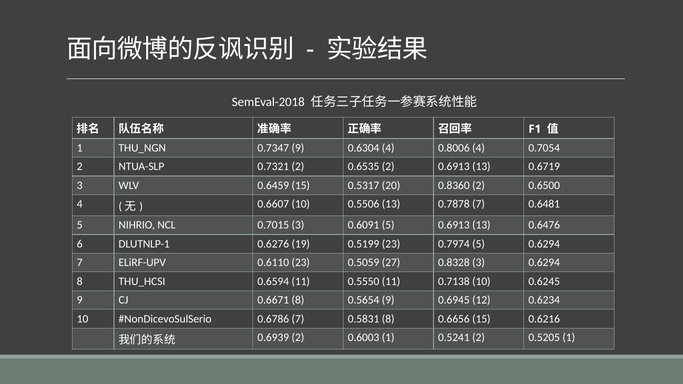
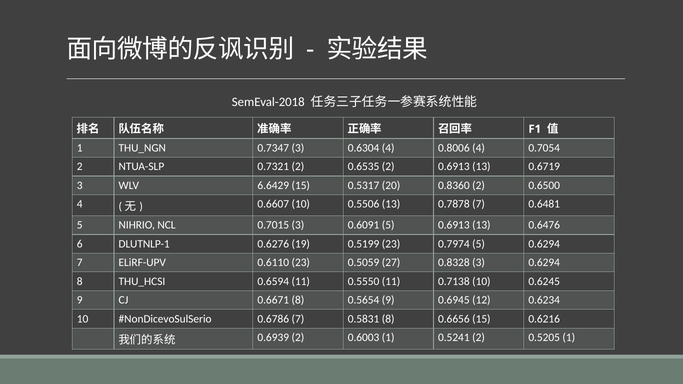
0.7347 9: 9 -> 3 (298, 148)
0.6459: 0.6459 -> 6.6429 (273, 185)
